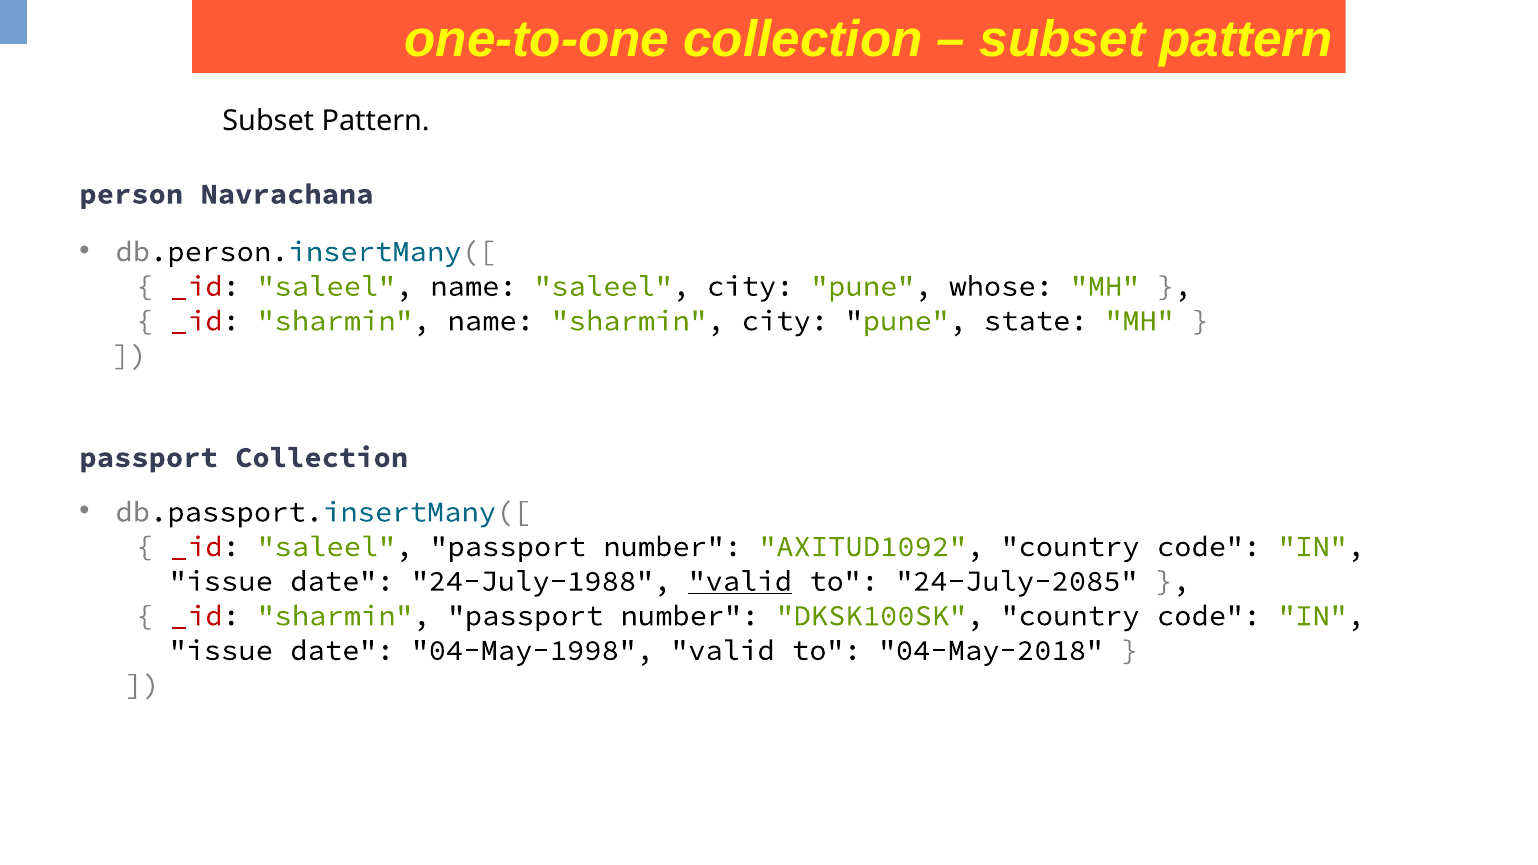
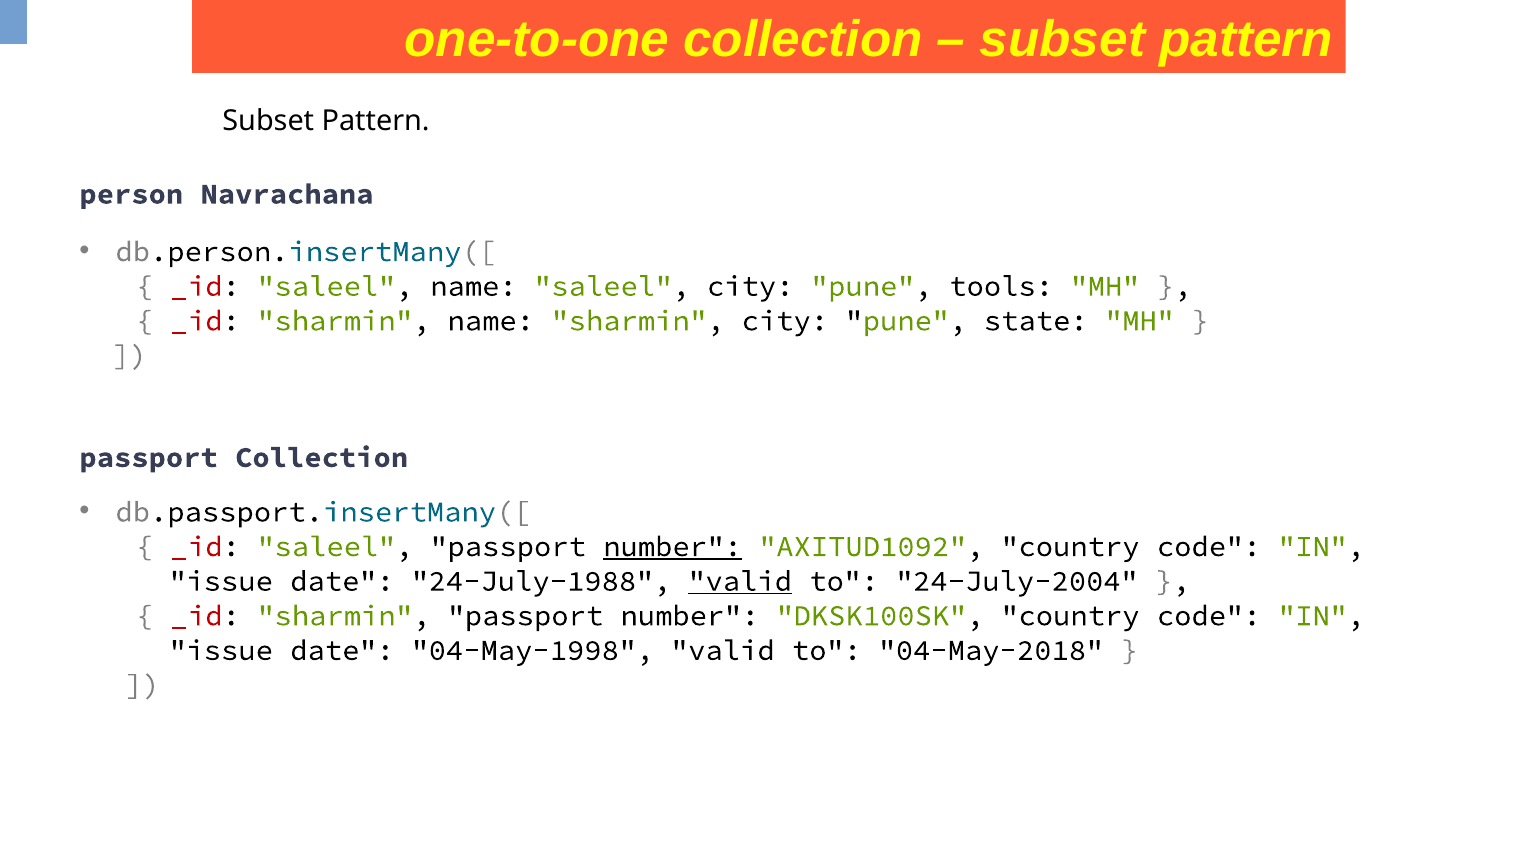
whose: whose -> tools (1001, 286)
number underline: none -> present (672, 547)
24-July-2085: 24-July-2085 -> 24-July-2004 (1017, 581)
